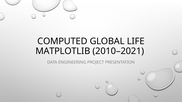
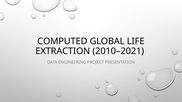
MATPLOTLIB: MATPLOTLIB -> EXTRACTION (63, 51)
